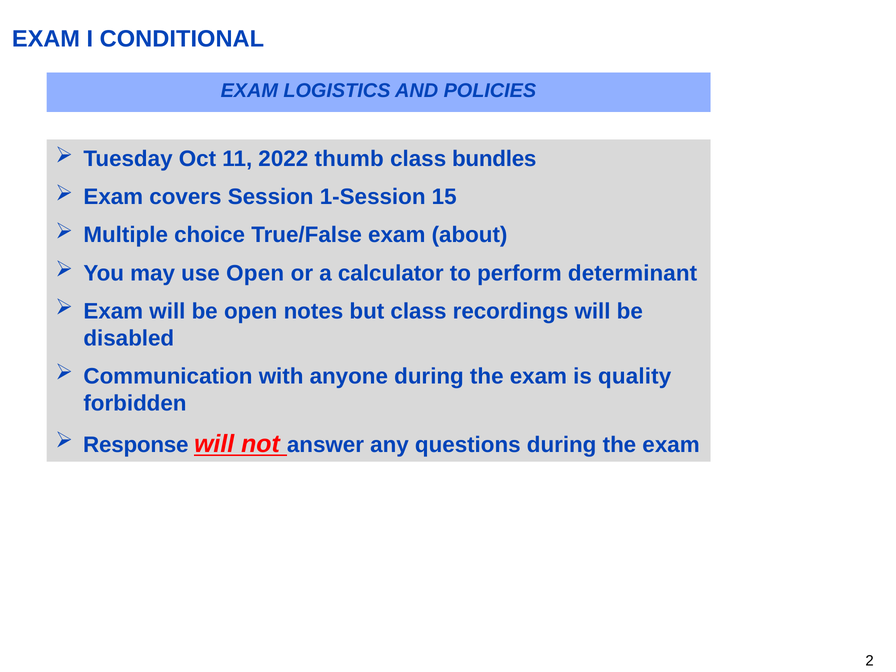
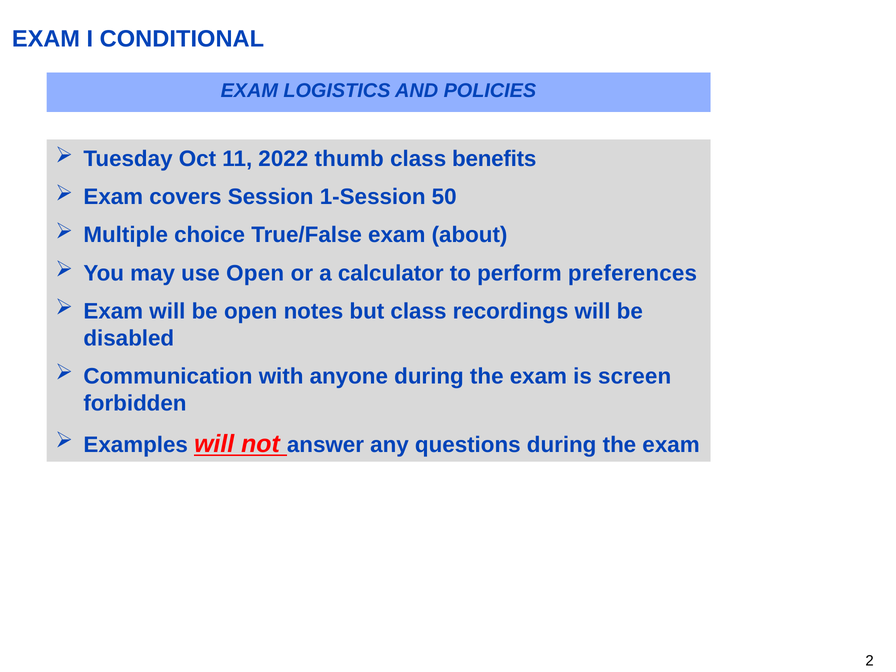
bundles: bundles -> benefits (494, 159)
15: 15 -> 50 (444, 197)
determinant: determinant -> preferences (633, 273)
quality: quality -> screen (635, 376)
Response: Response -> Examples (136, 445)
